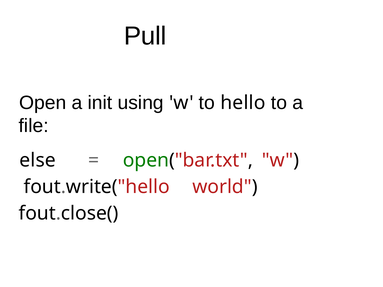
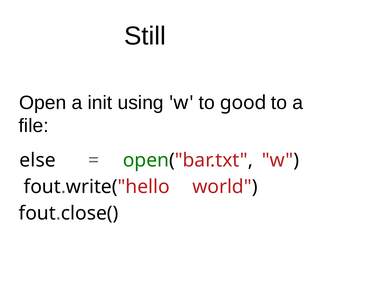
Pull: Pull -> Still (145, 36)
hello: hello -> good (243, 103)
